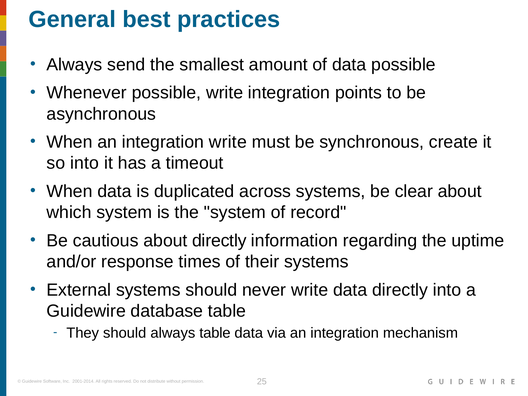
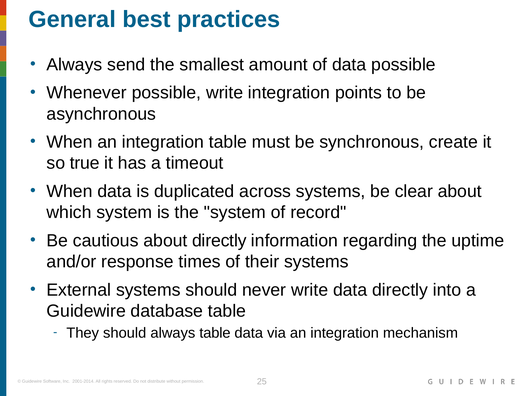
integration write: write -> table (228, 142)
so into: into -> true (85, 163)
